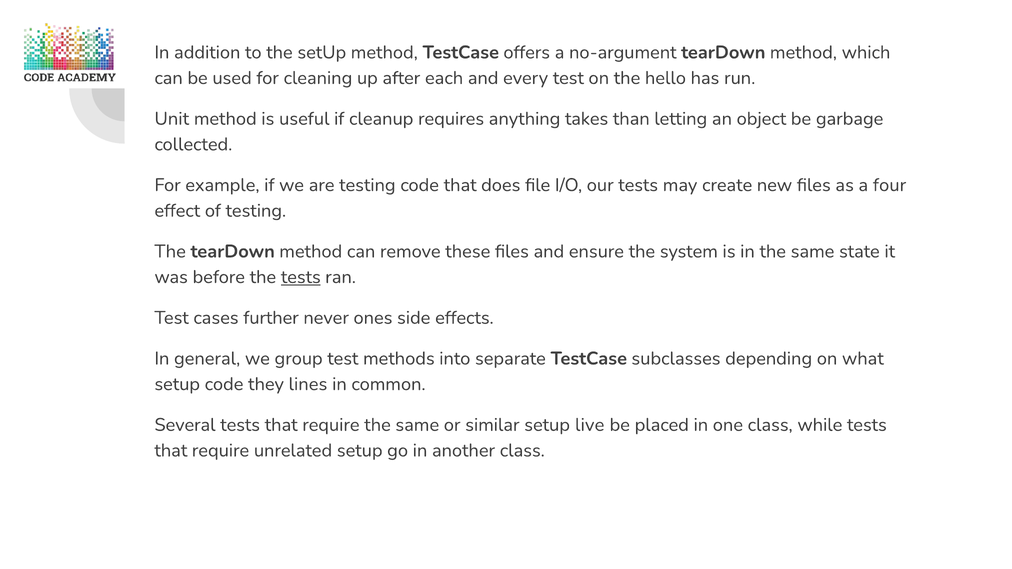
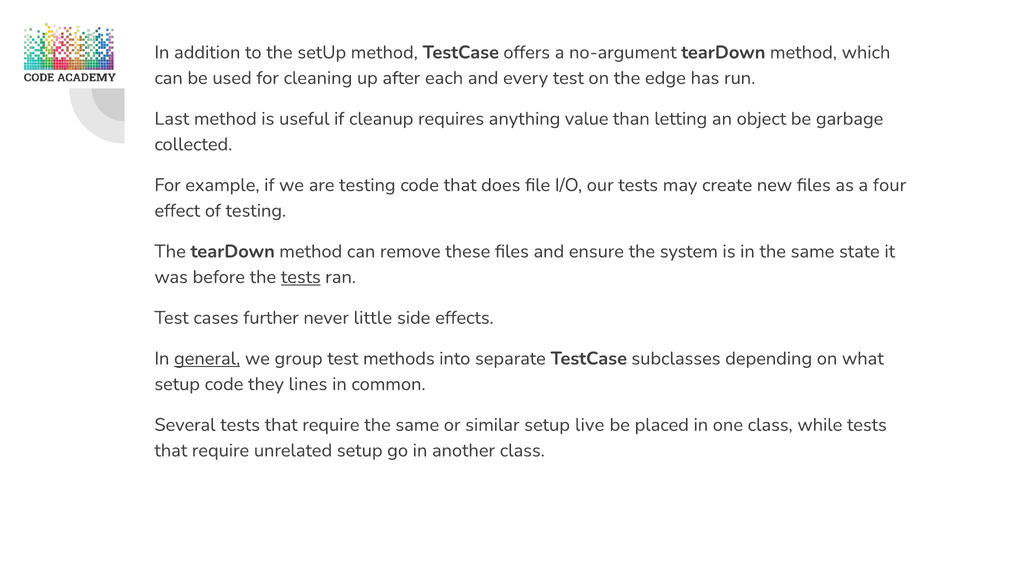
hello: hello -> edge (665, 78)
Unit: Unit -> Last (172, 119)
takes: takes -> value (587, 119)
ones: ones -> little (373, 318)
general underline: none -> present (207, 359)
